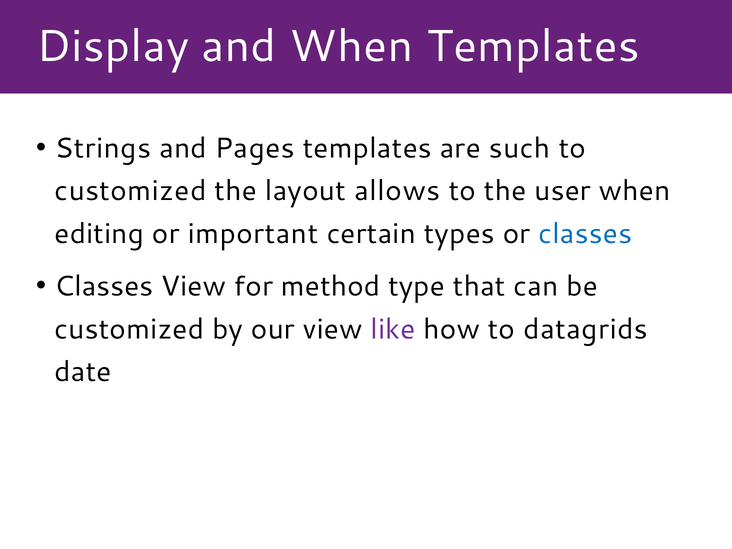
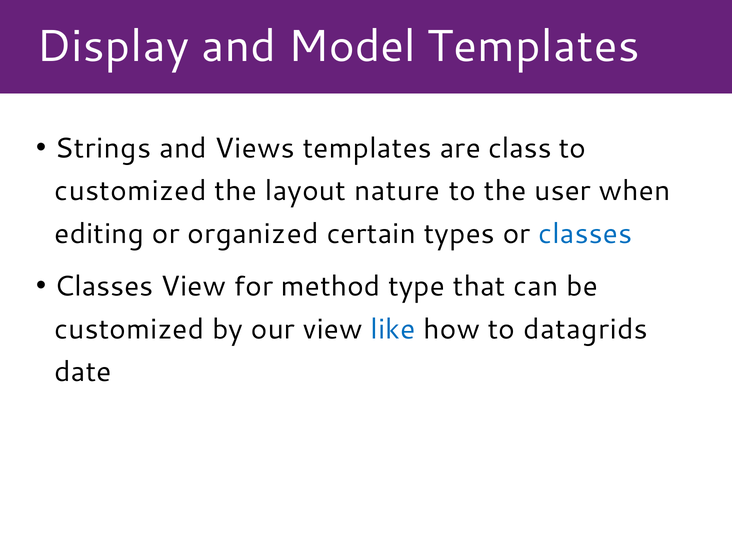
and When: When -> Model (352, 46)
Pages: Pages -> Views (255, 148)
such: such -> class (520, 148)
allows: allows -> nature (397, 191)
important: important -> organized (253, 234)
like colour: purple -> blue (393, 329)
